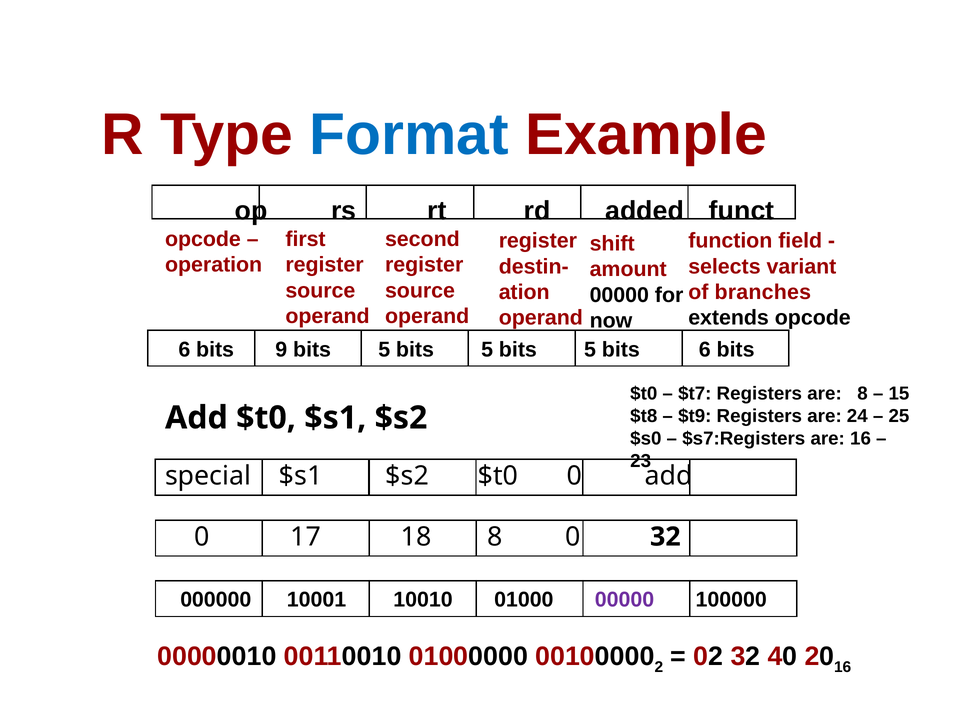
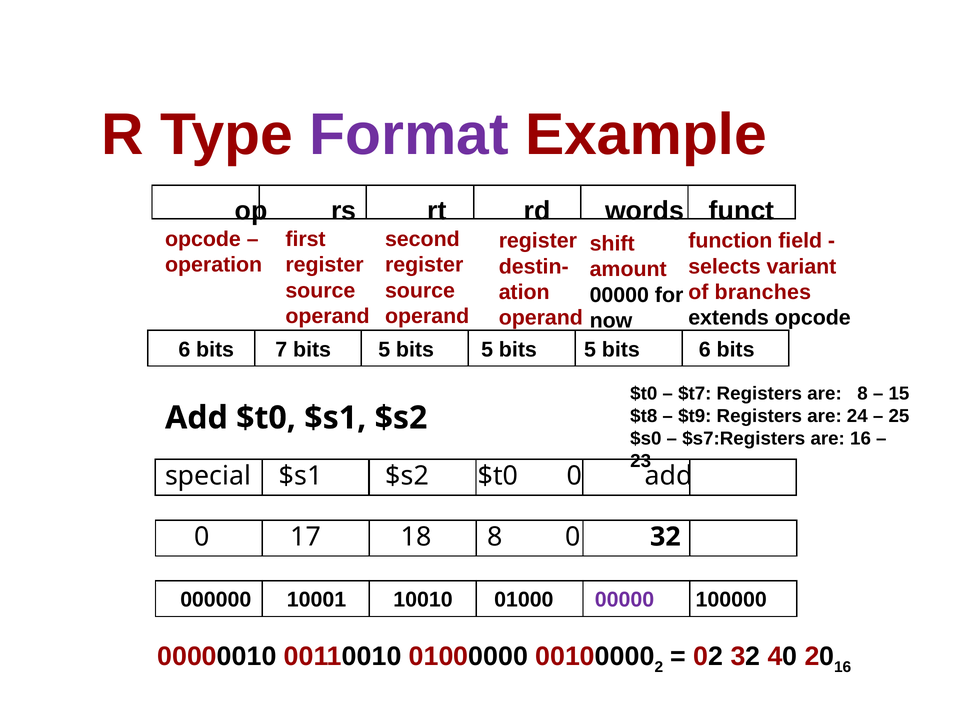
Format colour: blue -> purple (409, 135)
added: added -> words (645, 211)
9: 9 -> 7 (281, 350)
